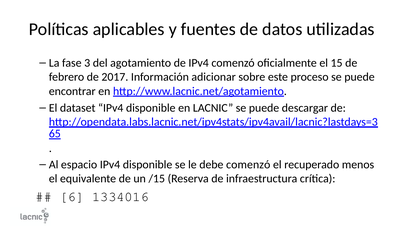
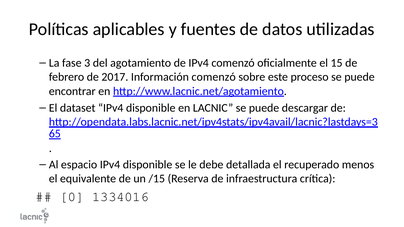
Información adicionar: adicionar -> comenzó (214, 77)
debe comenzó: comenzó -> detallada (248, 165)
6: 6 -> 0 (72, 197)
